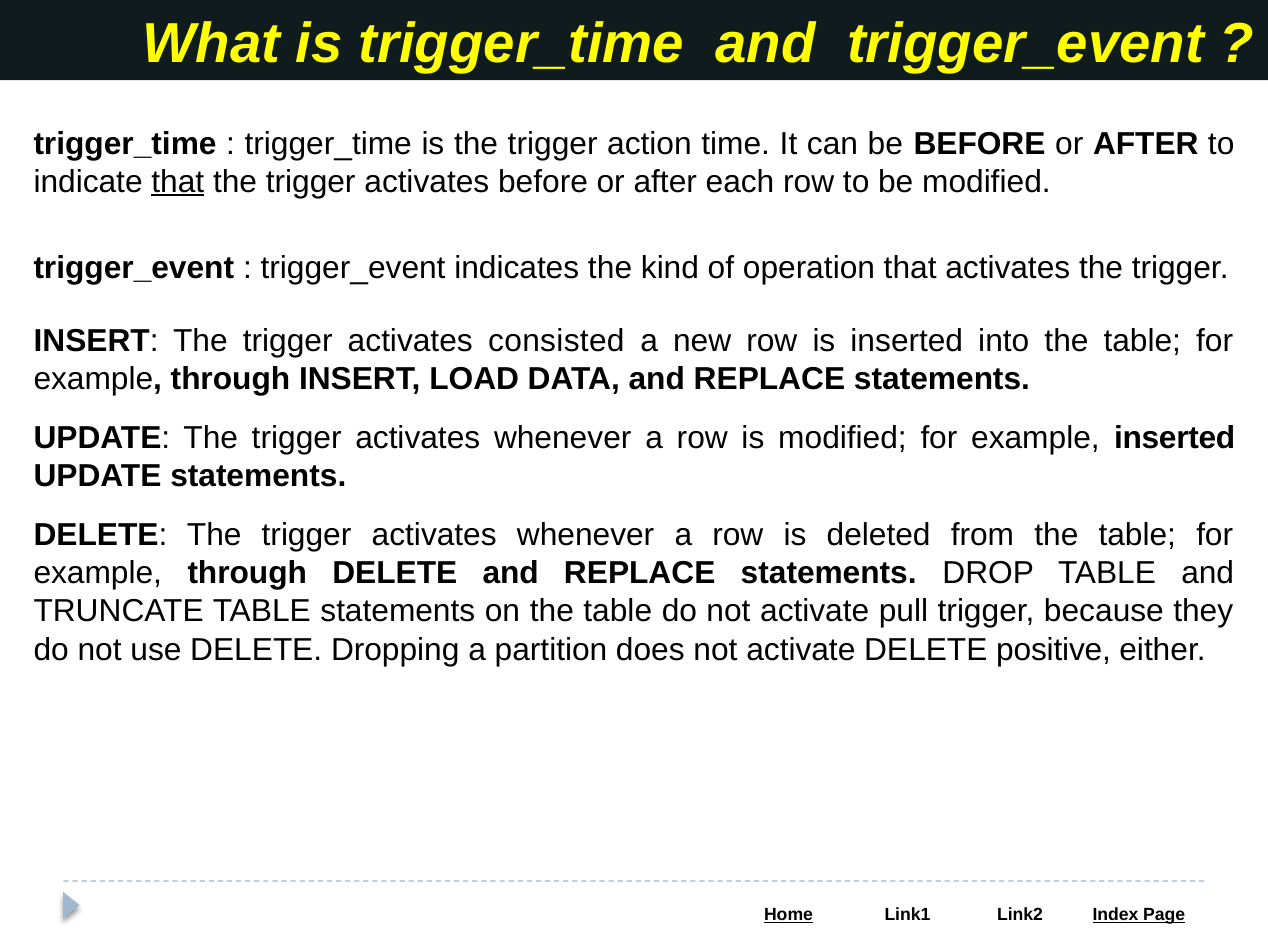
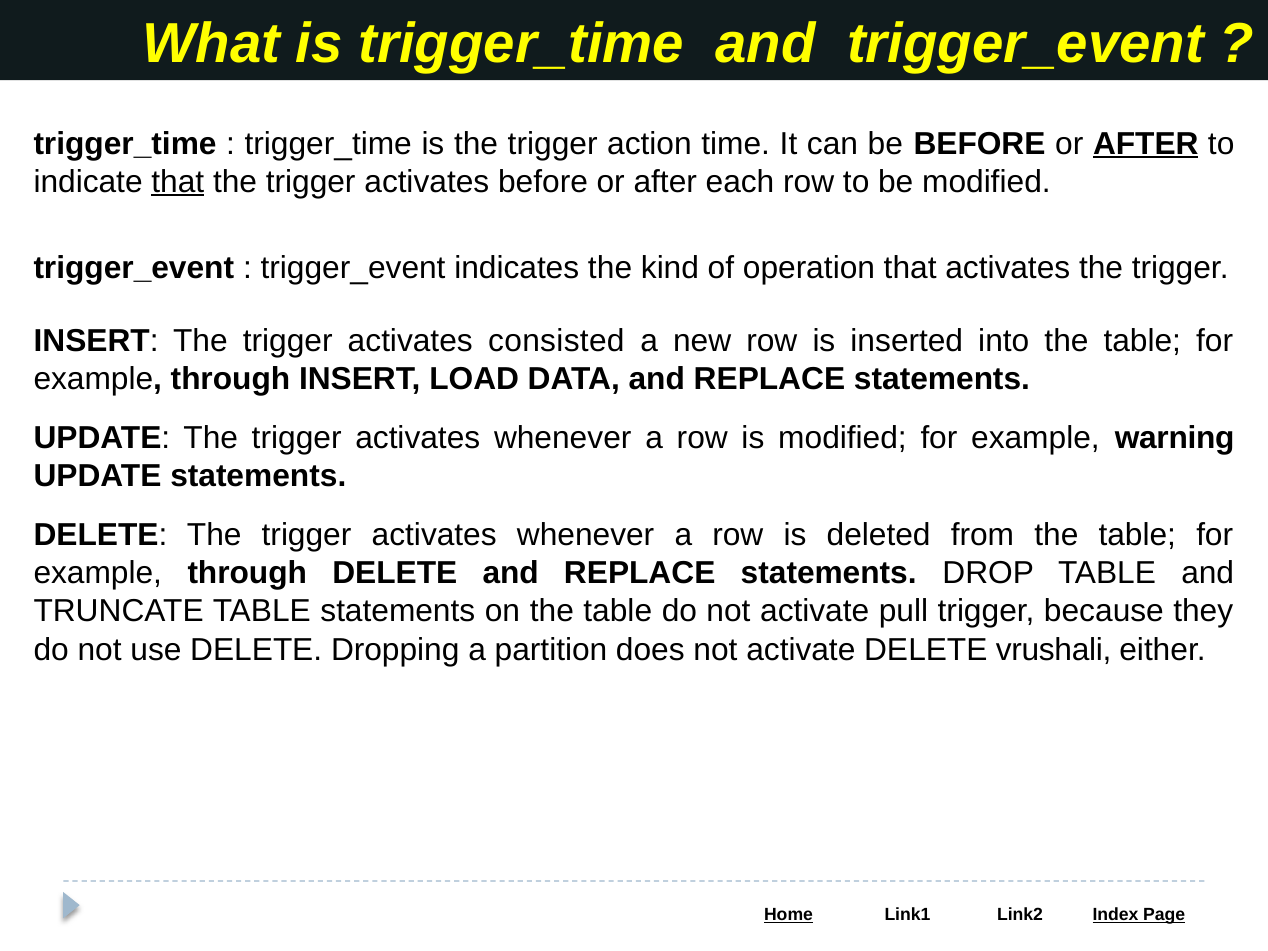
AFTER underline: none -> present (1146, 144)
example inserted: inserted -> warning (1175, 438)
positive: positive -> vrushali (1054, 650)
